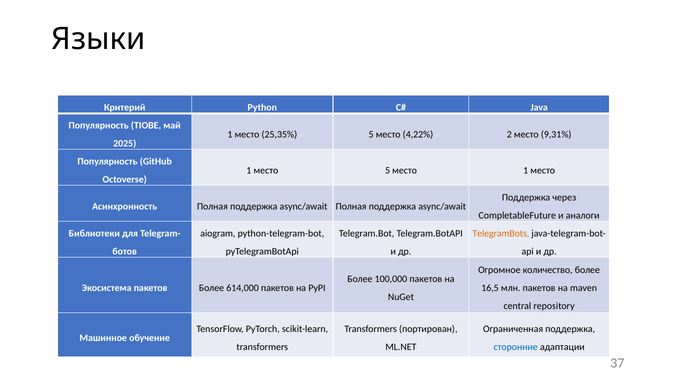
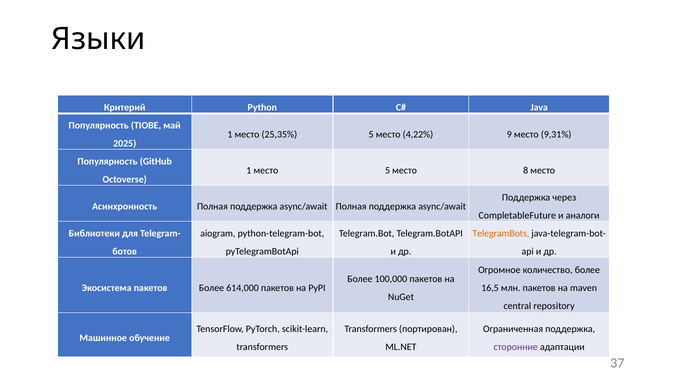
2: 2 -> 9 (509, 135)
место 1: 1 -> 8 (526, 171)
сторонние colour: blue -> purple (516, 347)
